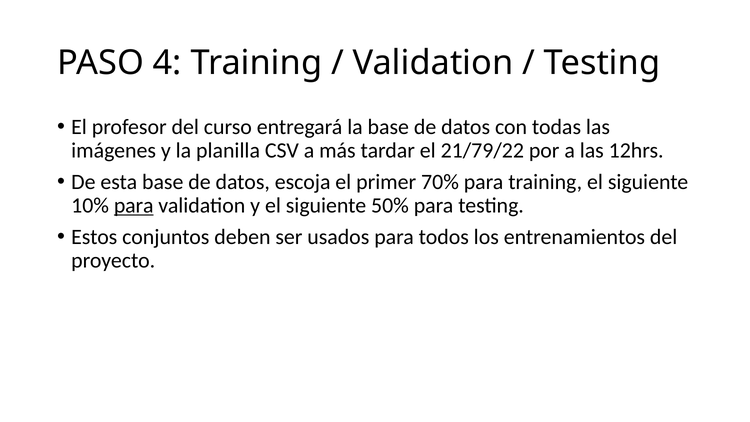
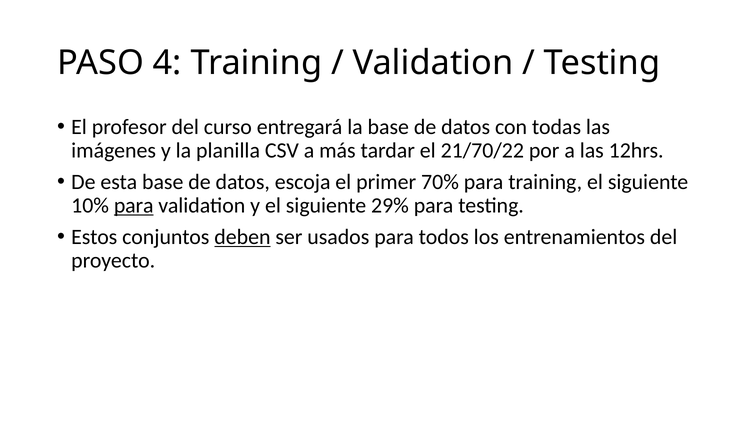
21/79/22: 21/79/22 -> 21/70/22 (482, 150)
50%: 50% -> 29% (390, 206)
deben underline: none -> present (242, 237)
